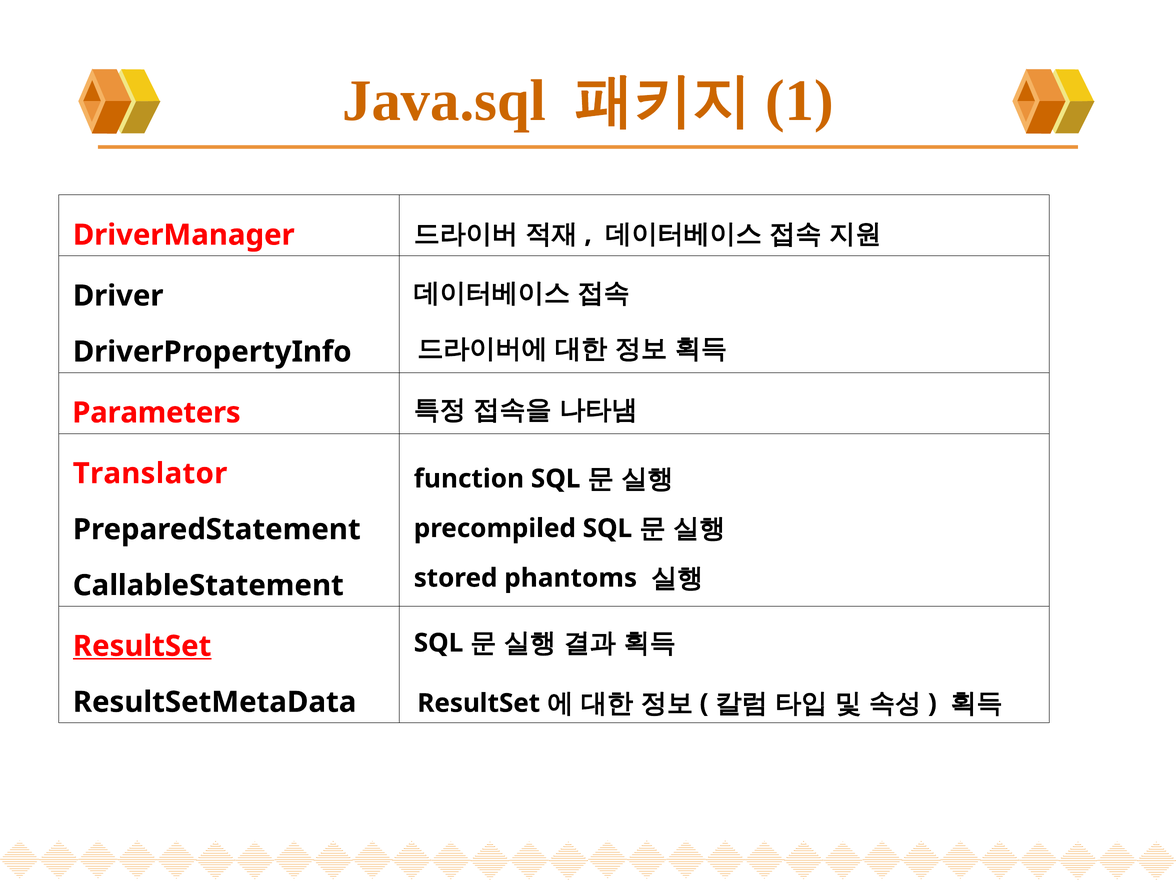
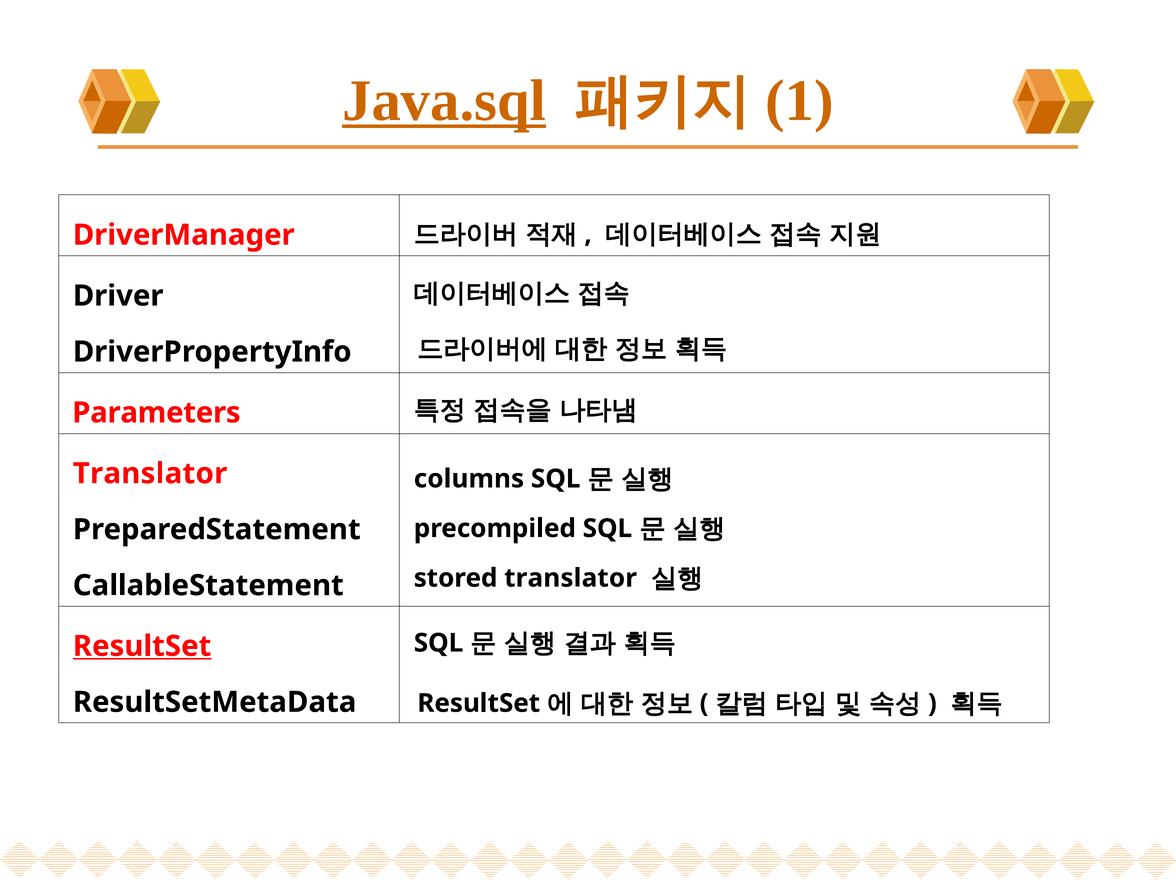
Java.sql underline: none -> present (444, 101)
function: function -> columns (469, 479)
stored phantoms: phantoms -> translator (571, 578)
